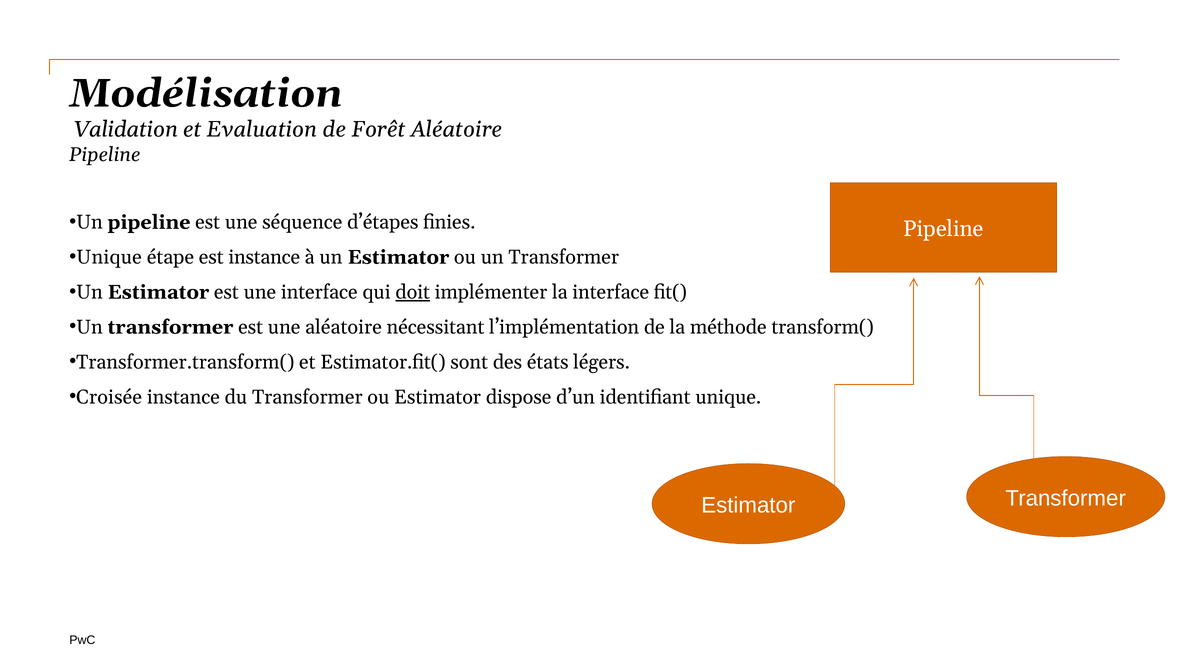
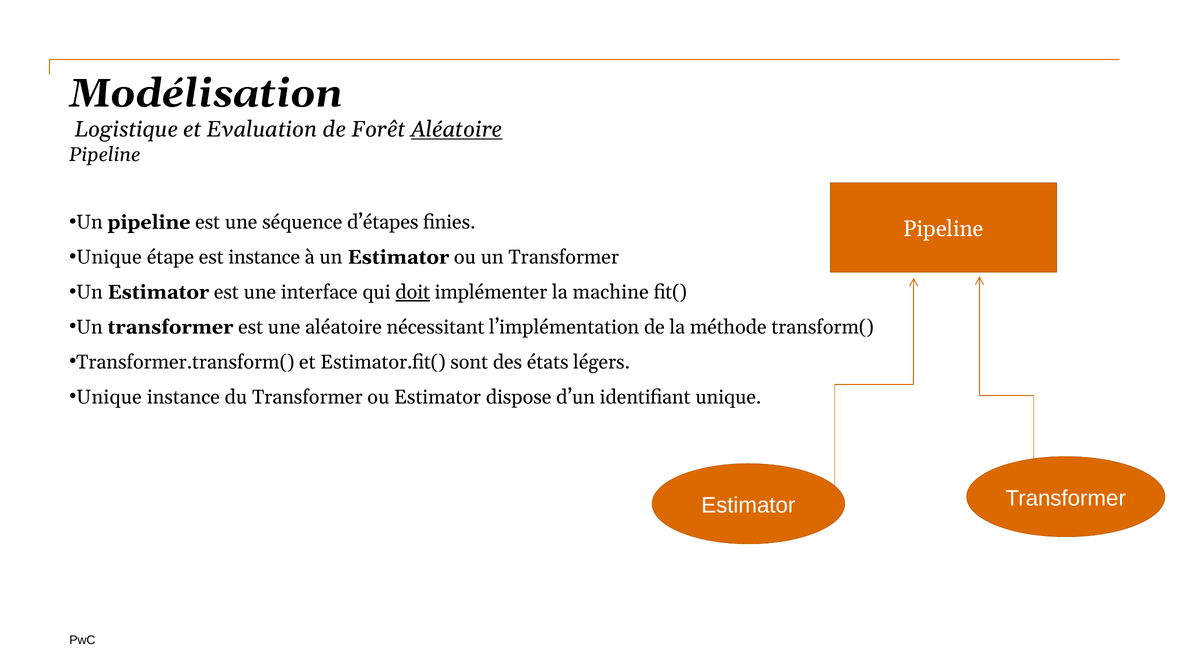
Validation: Validation -> Logistique (126, 129)
Aléatoire underline: none -> present (457, 129)
la interface: interface -> machine (611, 292)
Croisée: Croisée -> Unique (109, 397)
